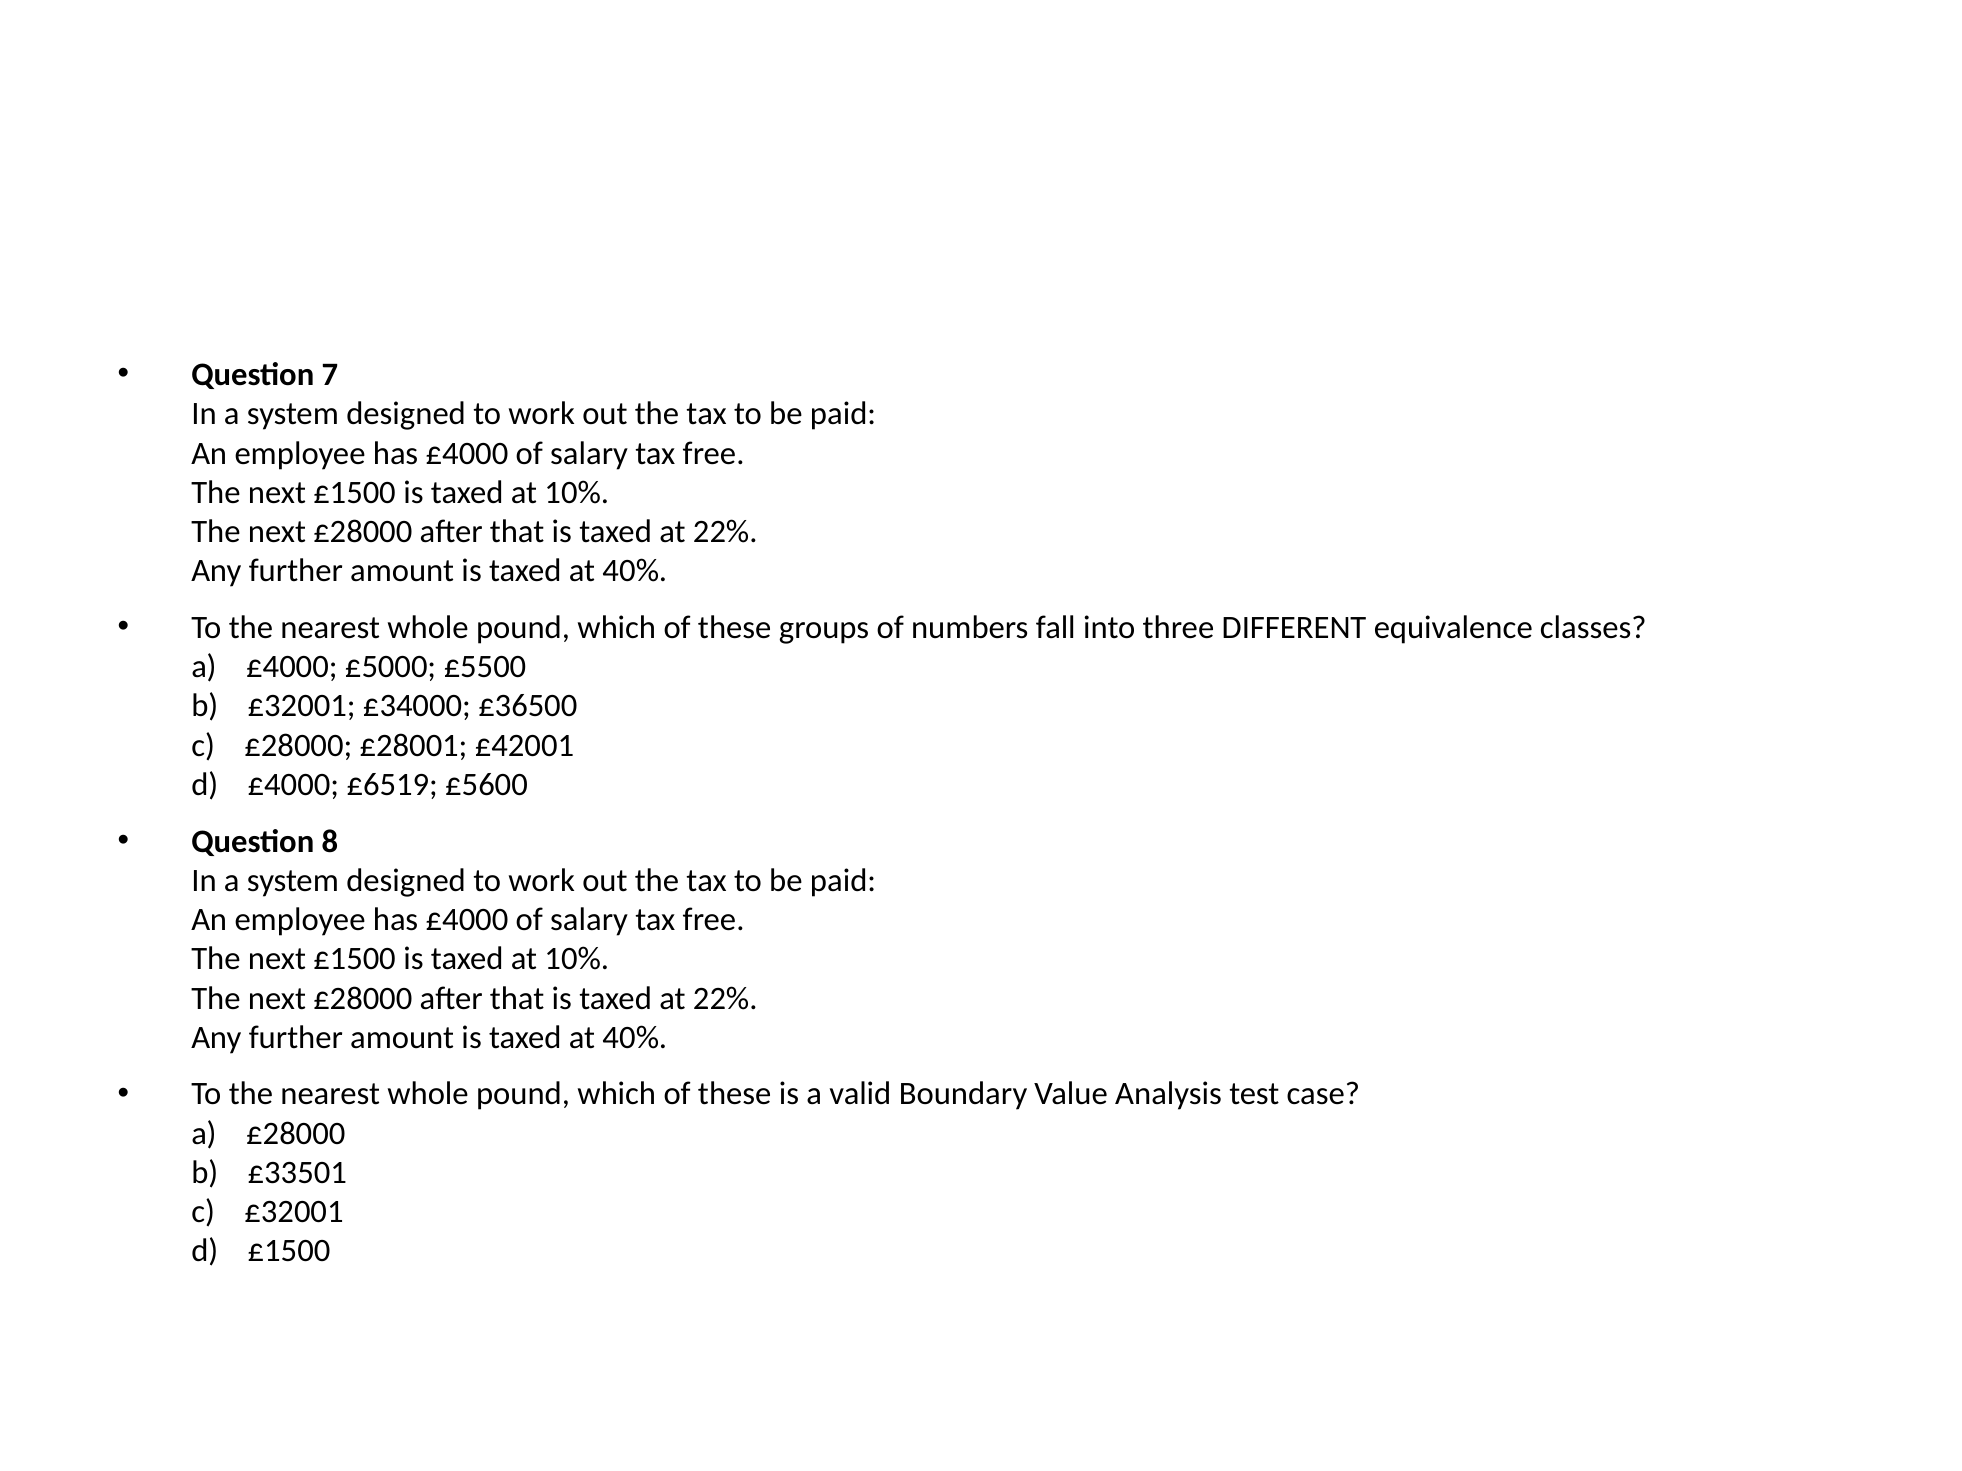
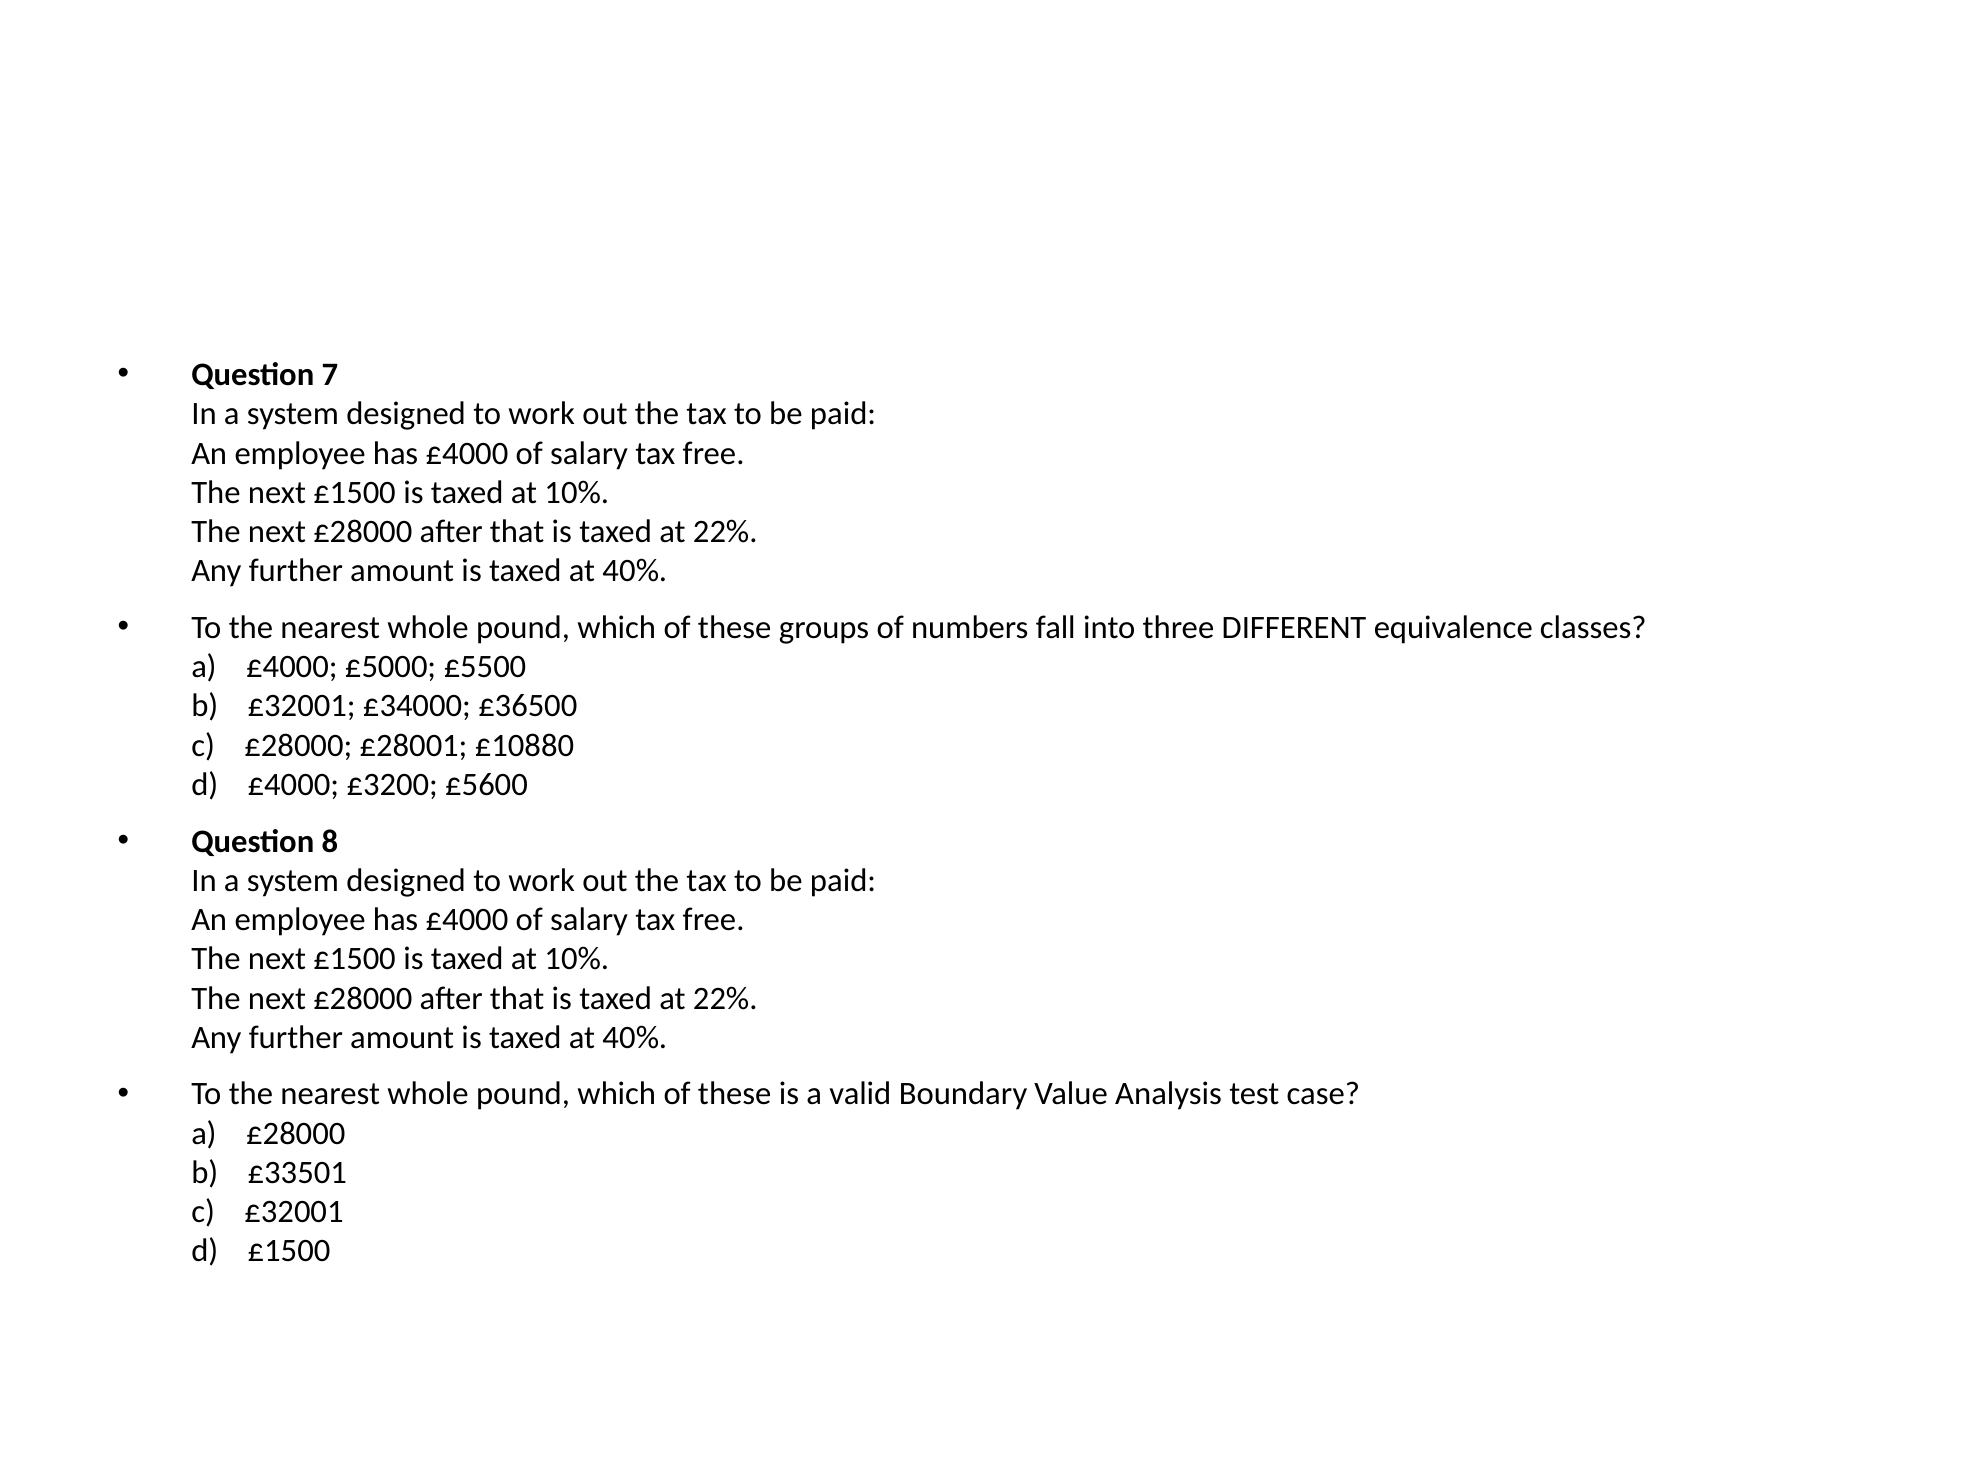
£42001: £42001 -> £10880 (524, 746)
£6519: £6519 -> £3200 (392, 785)
